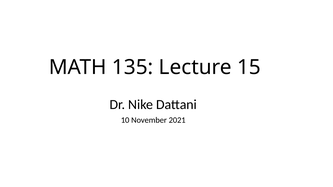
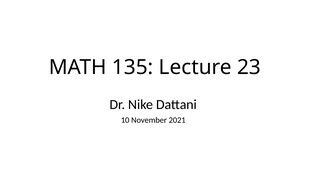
15: 15 -> 23 (249, 67)
